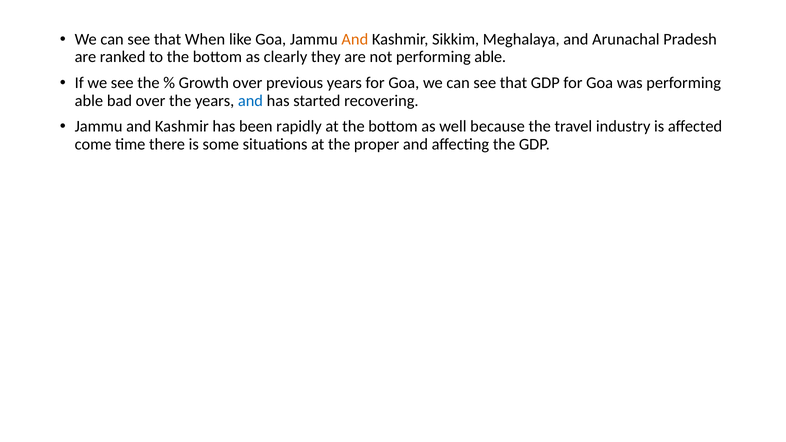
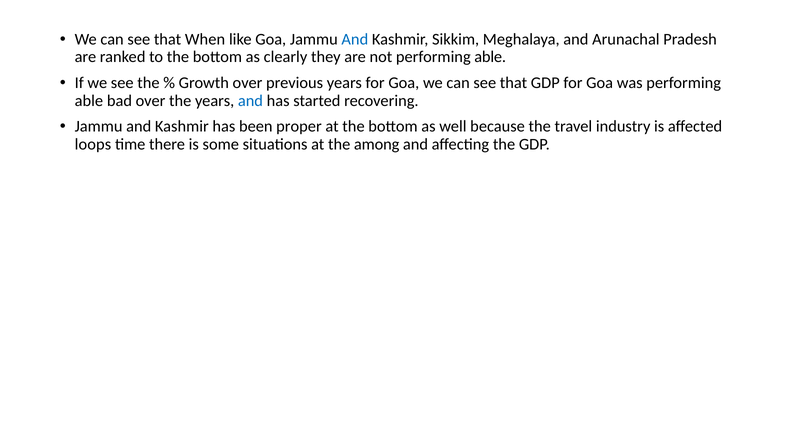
And colour: orange -> blue (355, 39)
rapidly: rapidly -> proper (299, 127)
come: come -> loops (93, 144)
proper: proper -> among (377, 144)
